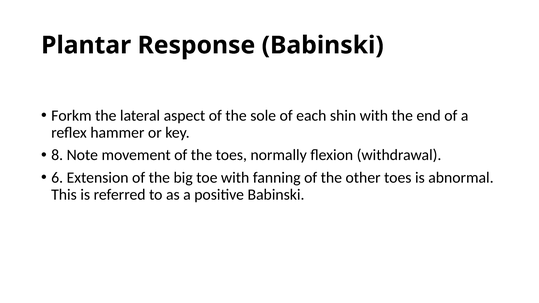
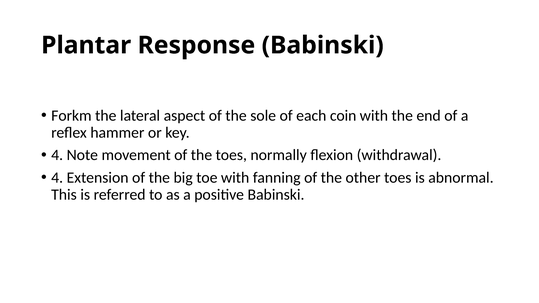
shin: shin -> coin (343, 116)
8: 8 -> 4 (57, 155)
6: 6 -> 4 (57, 178)
